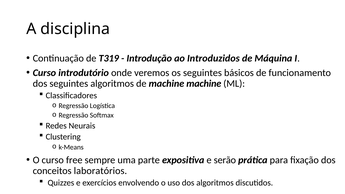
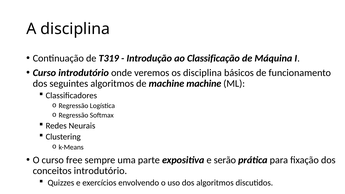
Introduzidos: Introduzidos -> Classificação (213, 58)
os seguintes: seguintes -> disciplina (202, 73)
conceitos laboratórios: laboratórios -> introdutório (100, 171)
